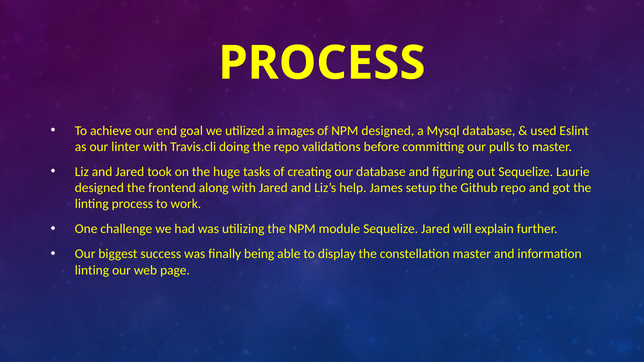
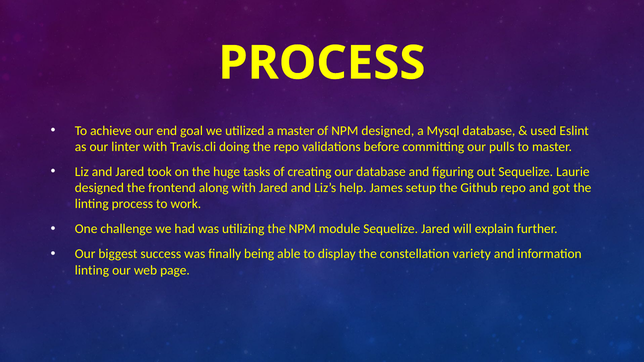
a images: images -> master (296, 131)
constellation master: master -> variety (472, 254)
